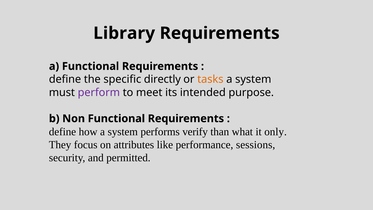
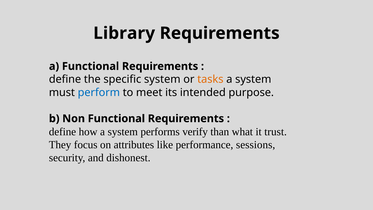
specific directly: directly -> system (162, 79)
perform colour: purple -> blue (99, 92)
only: only -> trust (276, 132)
permitted: permitted -> dishonest (128, 158)
